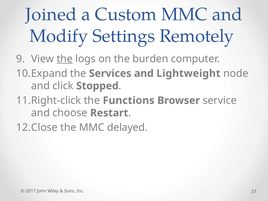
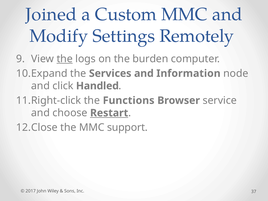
Lightweight: Lightweight -> Information (188, 73)
Stopped: Stopped -> Handled (97, 86)
Restart underline: none -> present (109, 113)
delayed: delayed -> support (127, 128)
